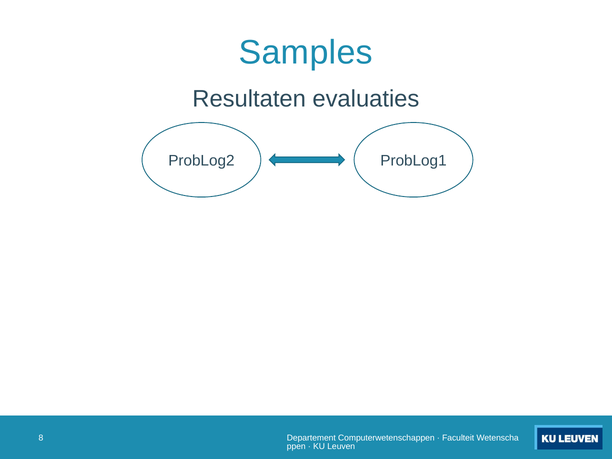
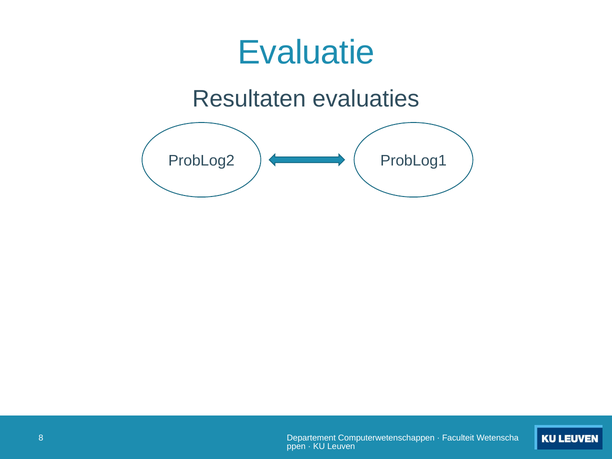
Samples: Samples -> Evaluatie (306, 53)
